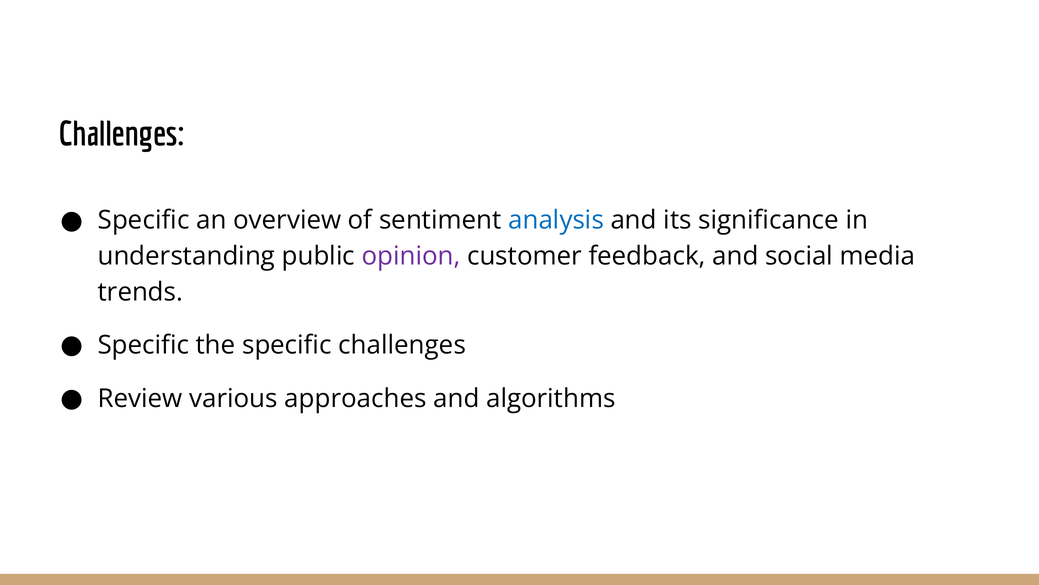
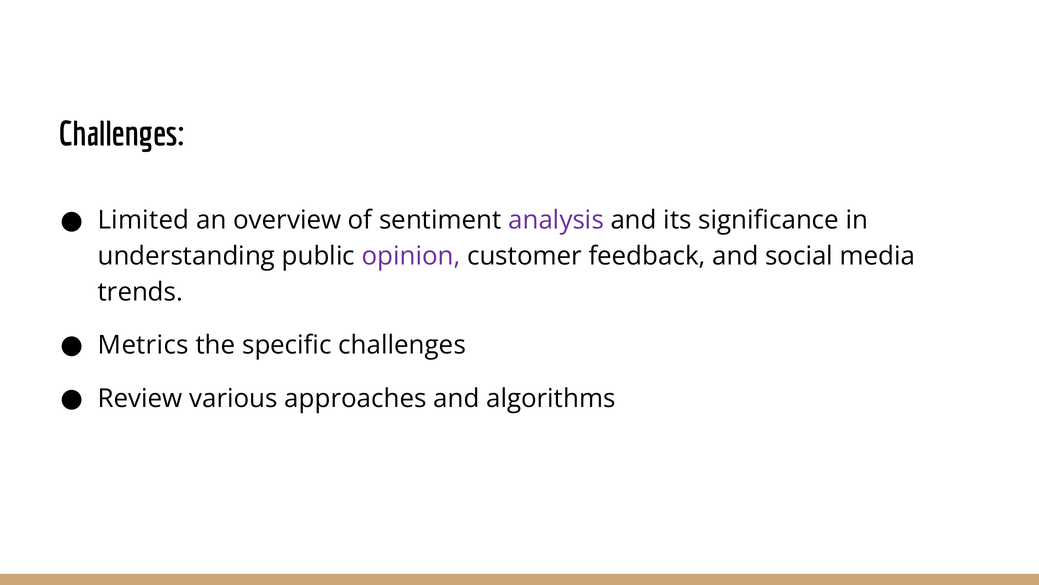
Specific: Specific -> Limited (144, 220)
analysis colour: blue -> purple (556, 220)
Specific: Specific -> Metrics (143, 345)
